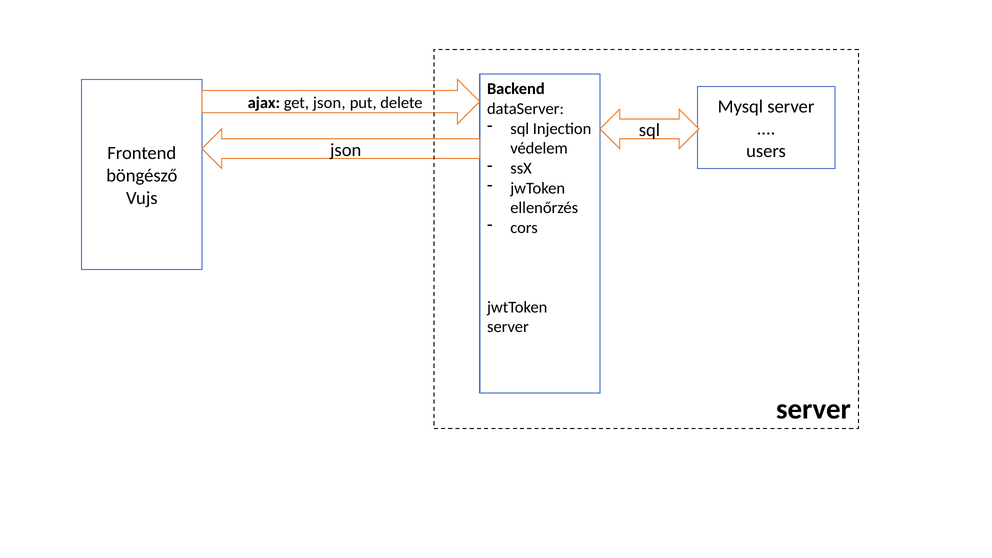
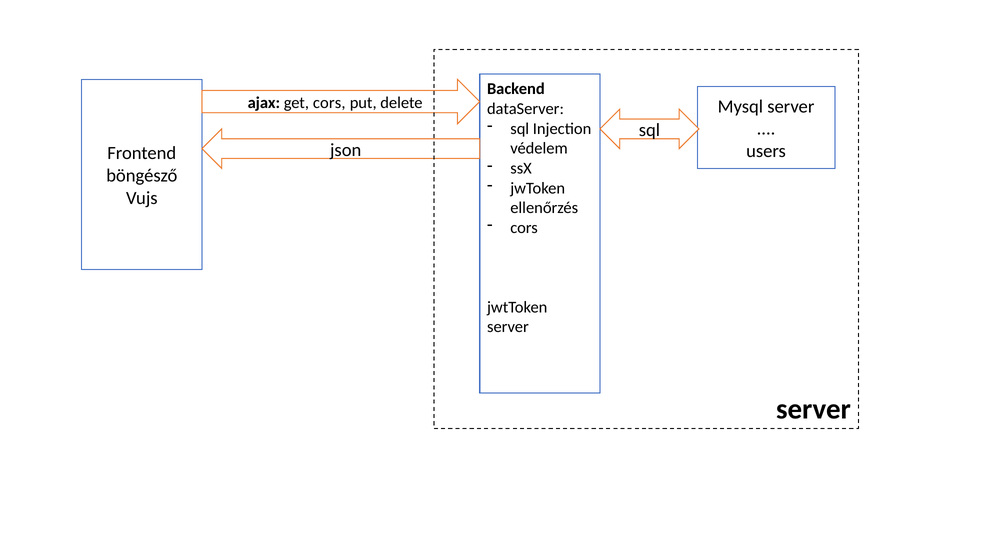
get json: json -> cors (329, 103)
